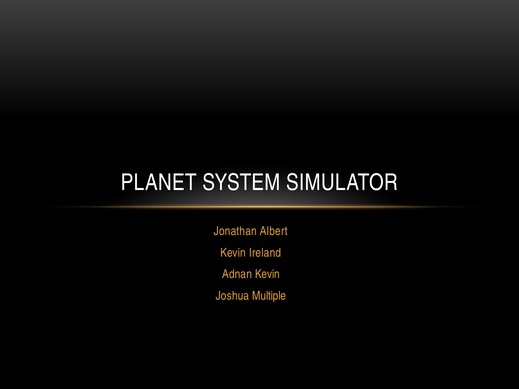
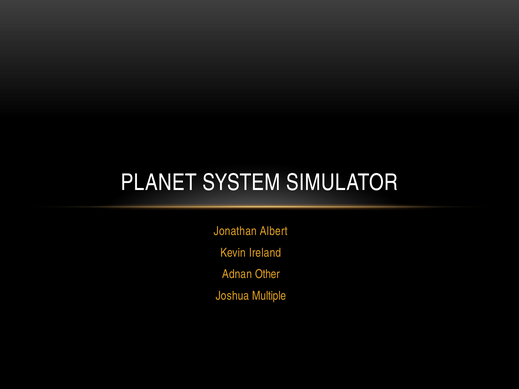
Adnan Kevin: Kevin -> Other (267, 274)
